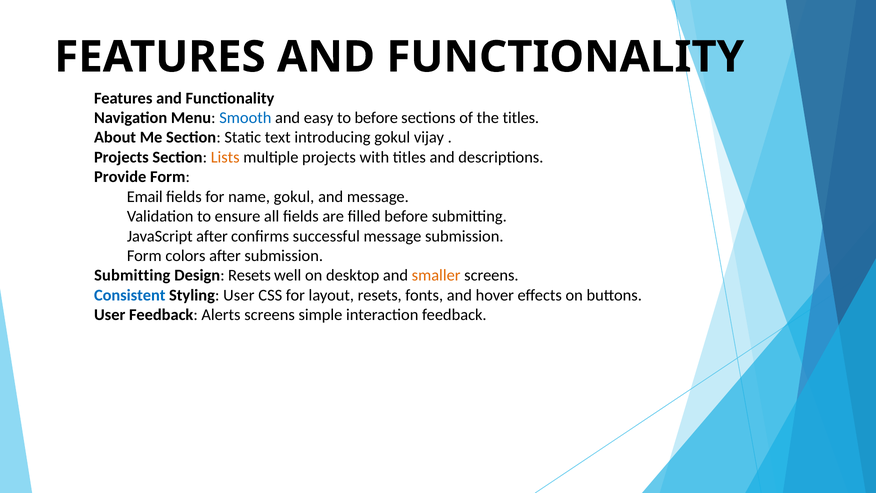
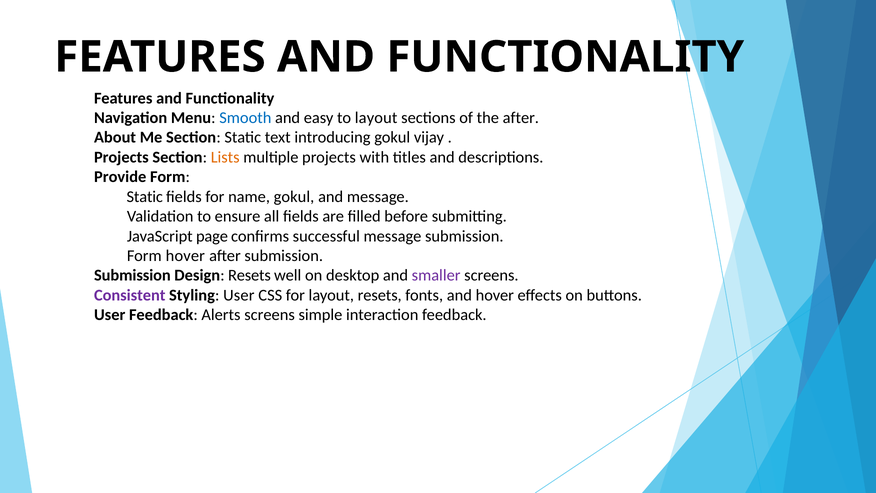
to before: before -> layout (376, 118)
the titles: titles -> after (521, 118)
Email: Email -> Static (145, 197)
JavaScript after: after -> page (212, 236)
Form colors: colors -> hover (185, 256)
Submitting: Submitting -> Submission (132, 275)
smaller colour: orange -> purple (436, 275)
Consistent colour: blue -> purple (130, 295)
